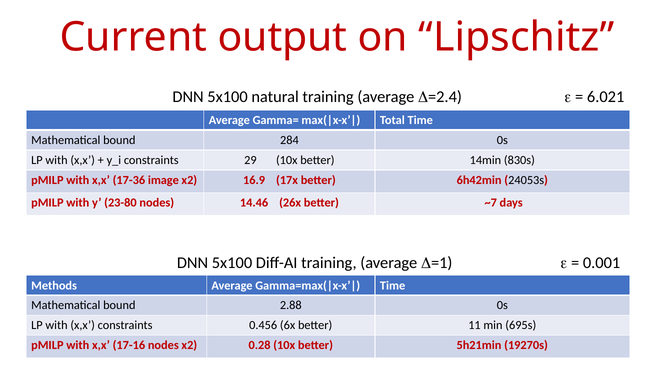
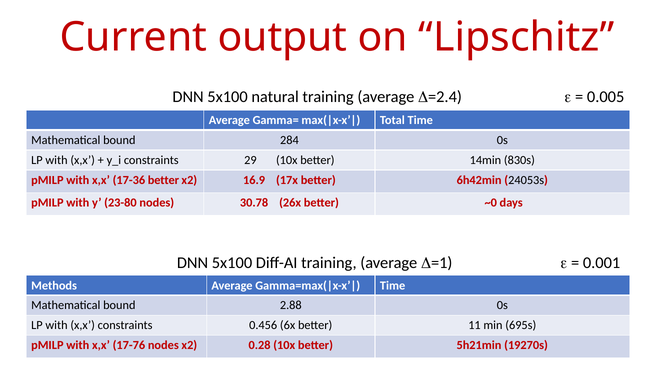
6.021: 6.021 -> 0.005 (606, 97)
17-36 image: image -> better (163, 180)
14.46: 14.46 -> 30.78 (254, 203)
~7: ~7 -> ~0 (491, 203)
17-16: 17-16 -> 17-76 (129, 345)
